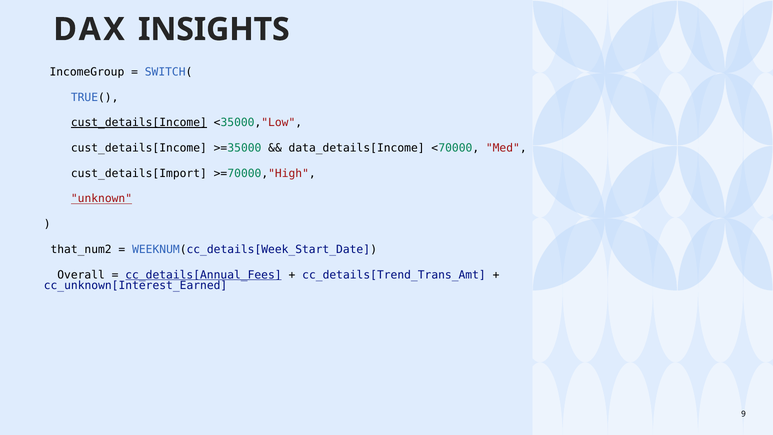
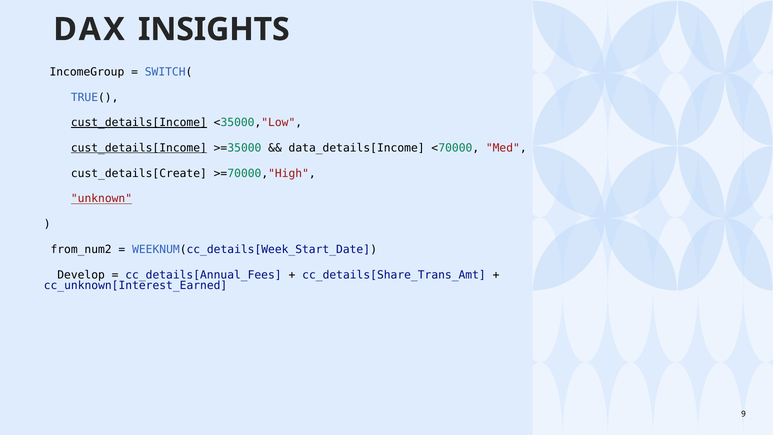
cust_details[Income underline: none -> present (139, 148)
cust_details[Import: cust_details[Import -> cust_details[Create (139, 173)
that_num2: that_num2 -> from_num2 (81, 249)
Overall: Overall -> Develop (81, 275)
cc_details[Annual_Fees underline: present -> none (203, 275)
cc_details[Trend_Trans_Amt: cc_details[Trend_Trans_Amt -> cc_details[Share_Trans_Amt (394, 275)
